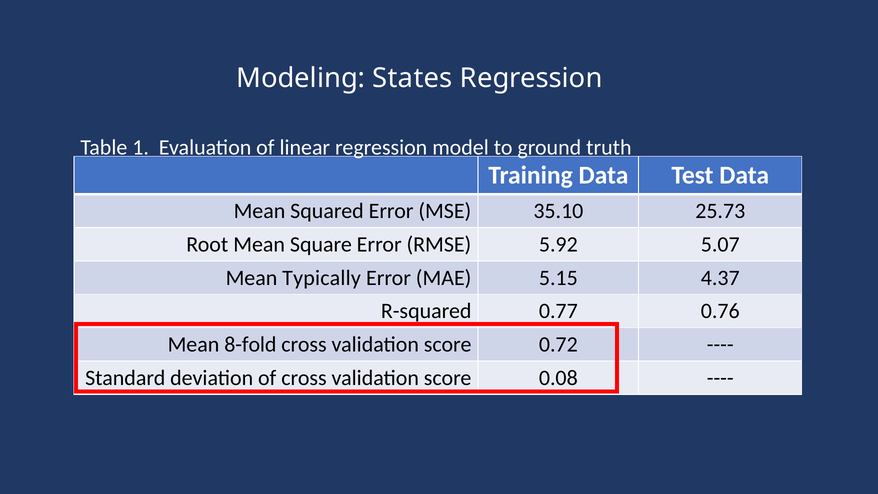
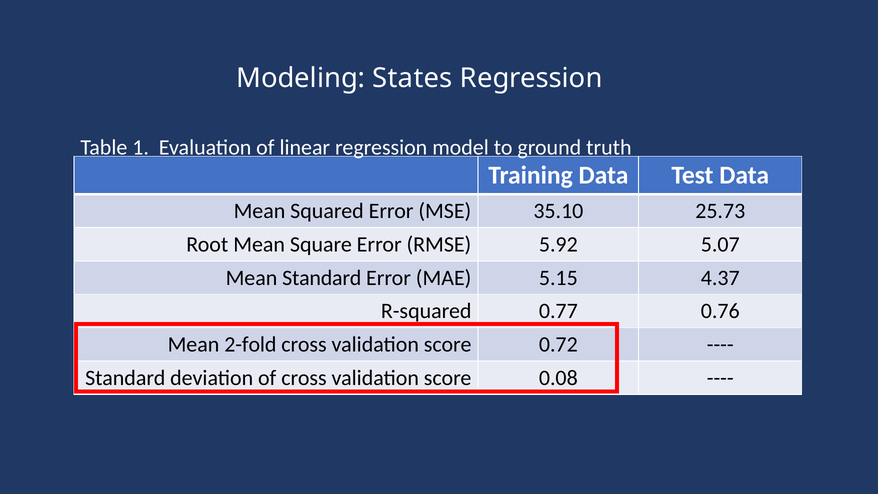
Mean Typically: Typically -> Standard (322, 278)
8-fold: 8-fold -> 2-fold (250, 345)
